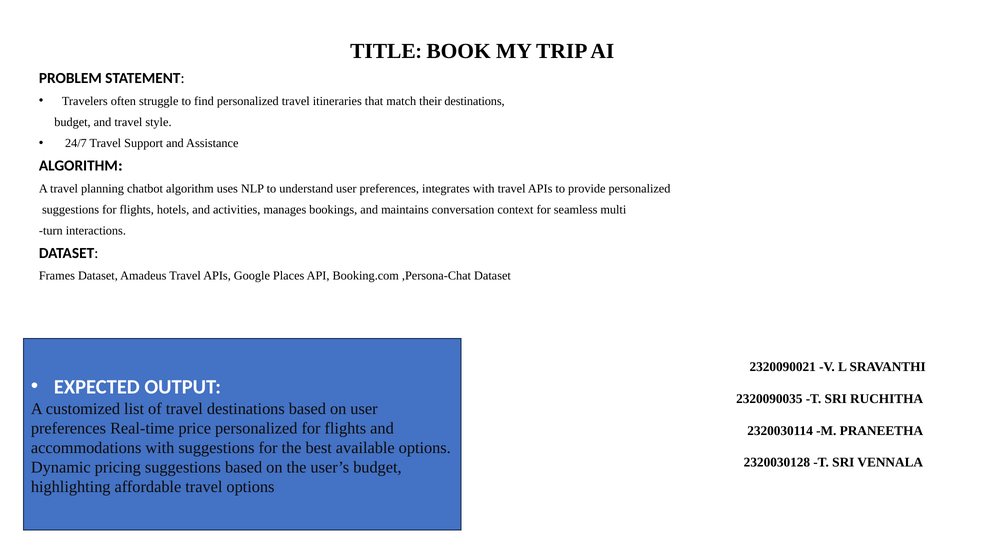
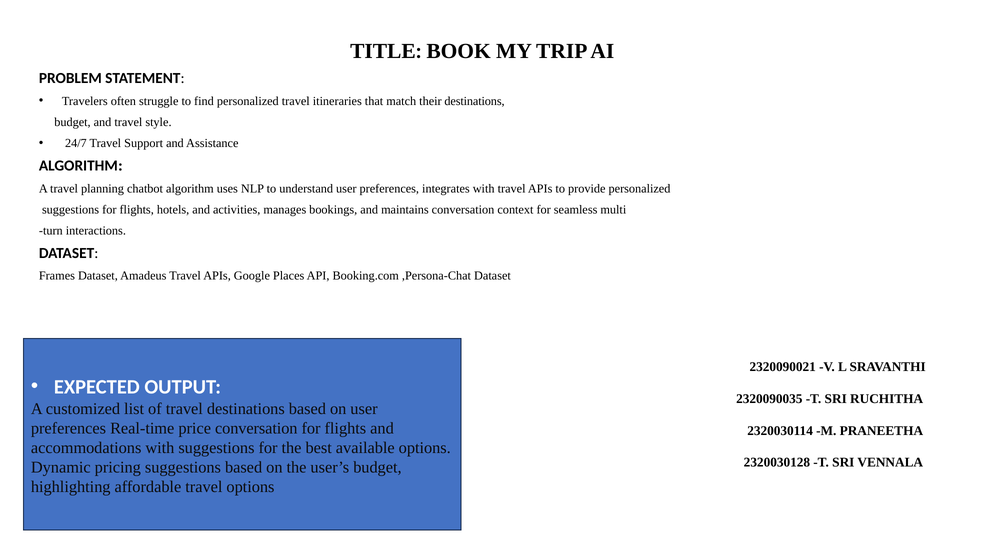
price personalized: personalized -> conversation (256, 429)
